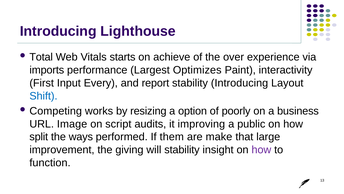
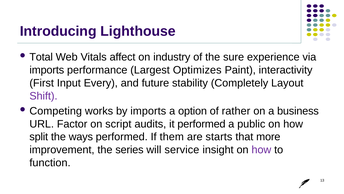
starts: starts -> affect (123, 57)
achieve: achieve -> industry (172, 57)
over: over -> sure (234, 57)
report: report -> future (155, 83)
stability Introducing: Introducing -> Completely (240, 83)
Shift colour: blue -> purple (43, 96)
by resizing: resizing -> imports (148, 111)
poorly: poorly -> rather (236, 111)
Image: Image -> Factor (72, 124)
it improving: improving -> performed (201, 124)
make: make -> starts (219, 137)
large: large -> more (268, 137)
giving: giving -> series (129, 149)
will stability: stability -> service (182, 149)
